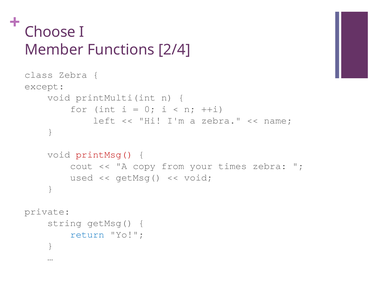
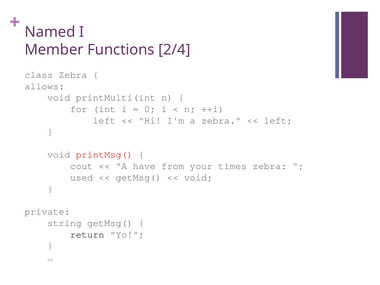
Choose: Choose -> Named (50, 32)
except: except -> allows (44, 86)
name: name -> left (278, 120)
copy: copy -> have (144, 166)
return colour: blue -> black (87, 234)
